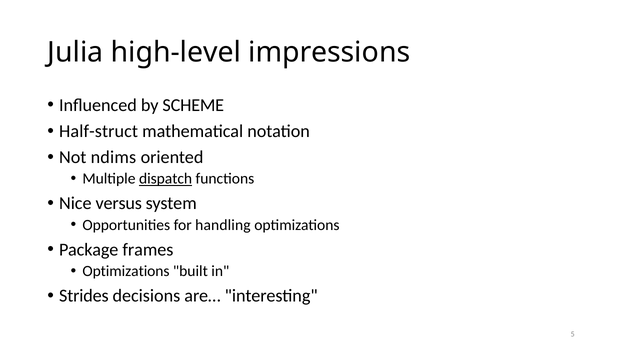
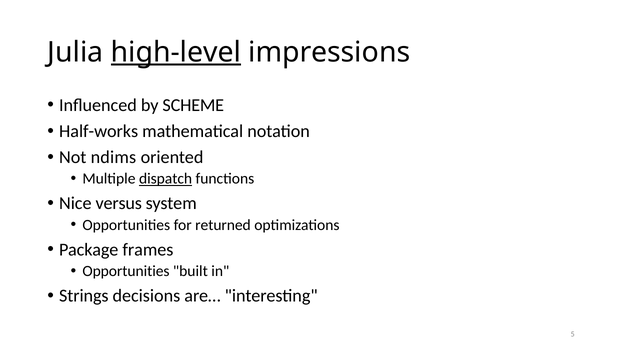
high-level underline: none -> present (176, 52)
Half-struct: Half-struct -> Half-works (99, 131)
handling: handling -> returned (223, 225)
Optimizations: Optimizations -> Opportunities (126, 271)
Strides: Strides -> Strings (84, 296)
